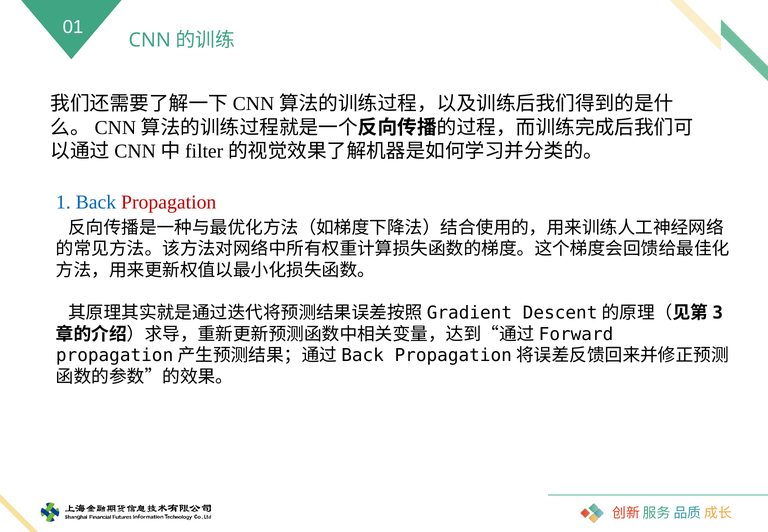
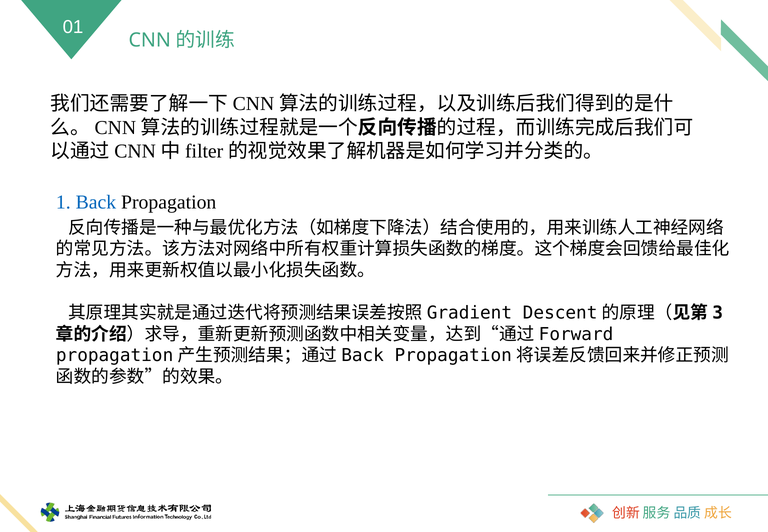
Propagation colour: red -> black (169, 202)
